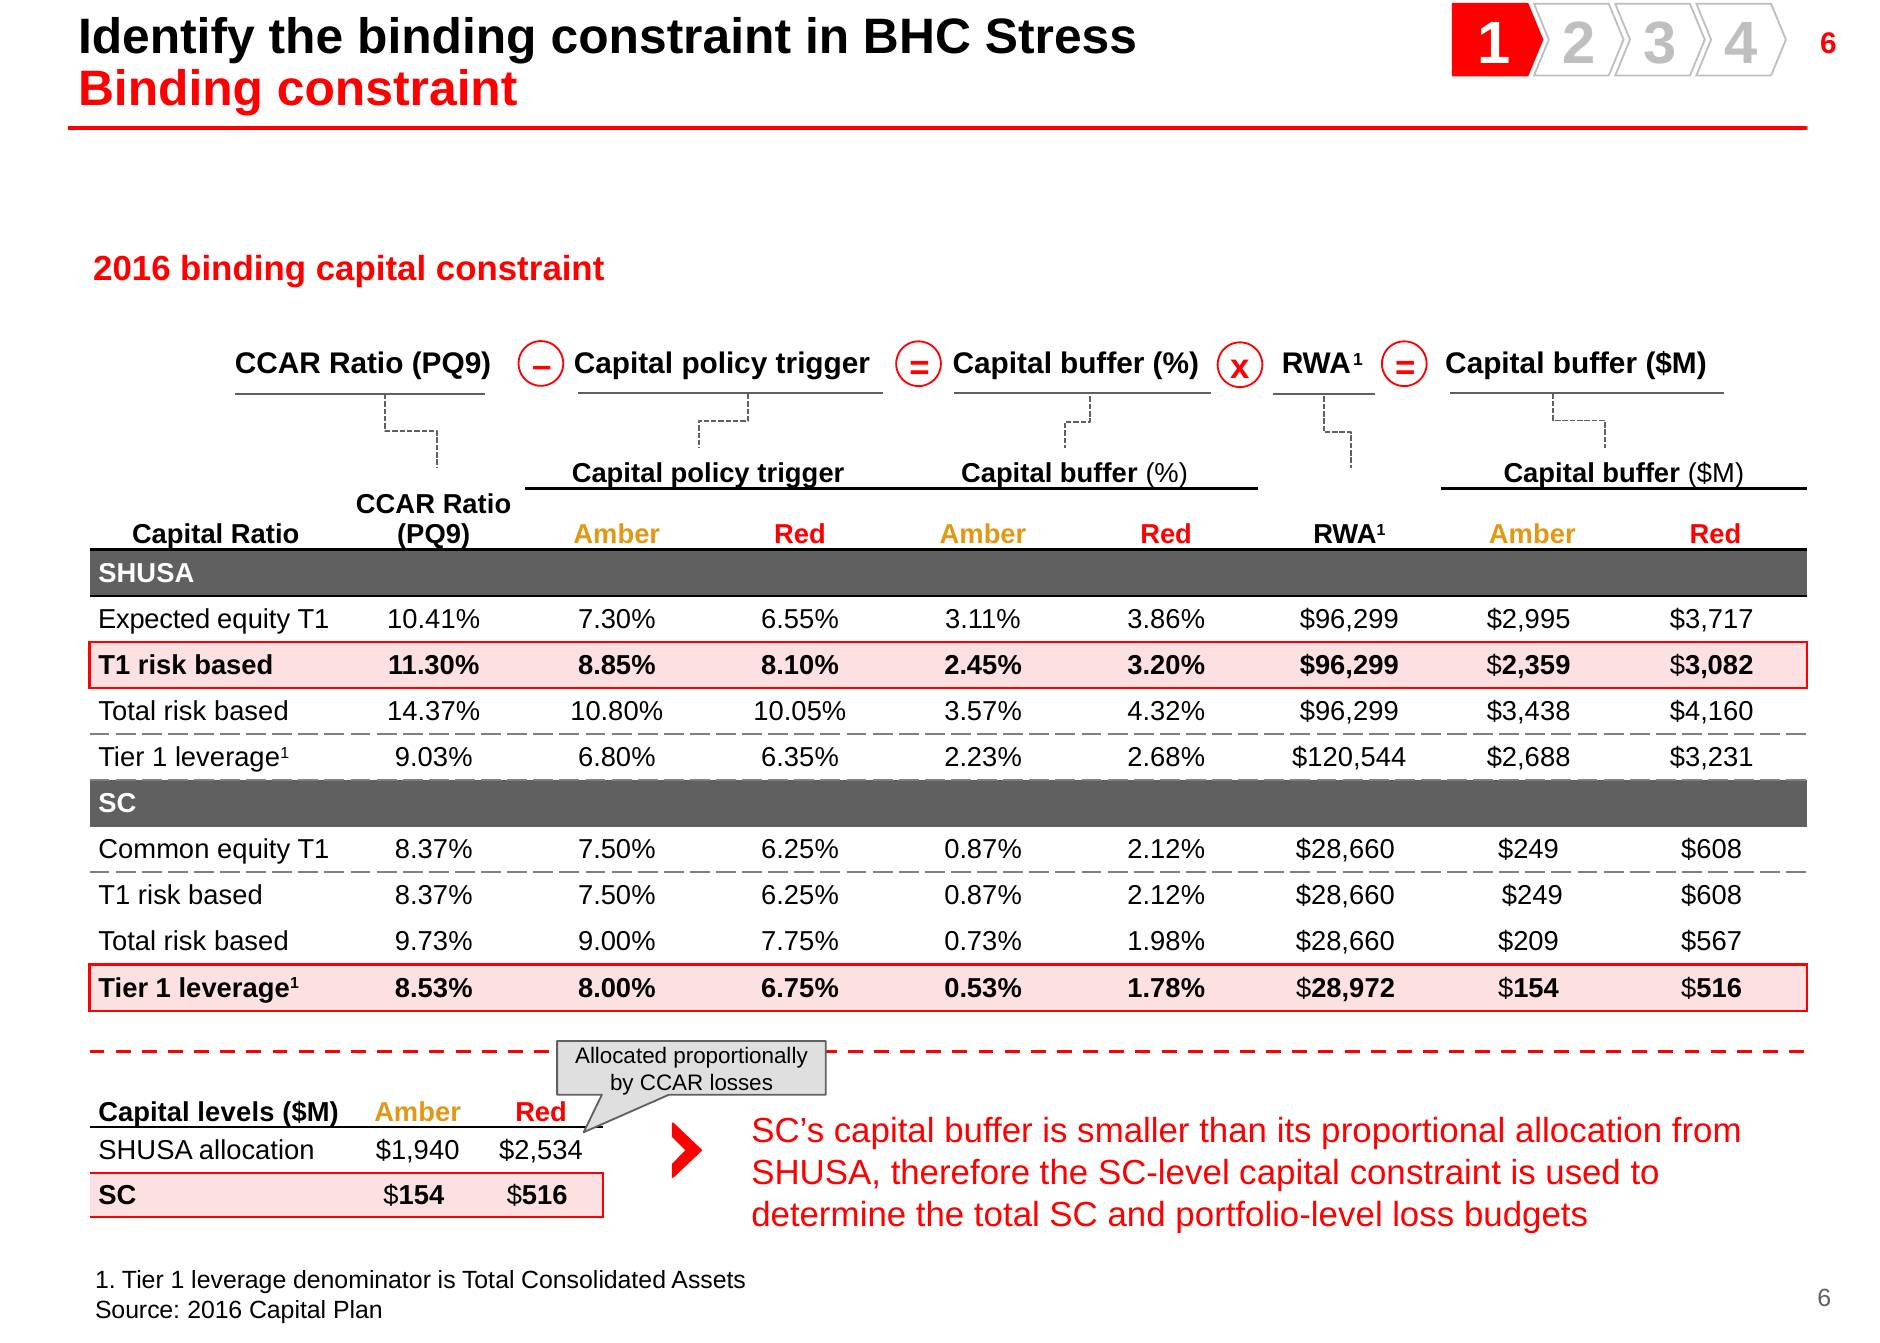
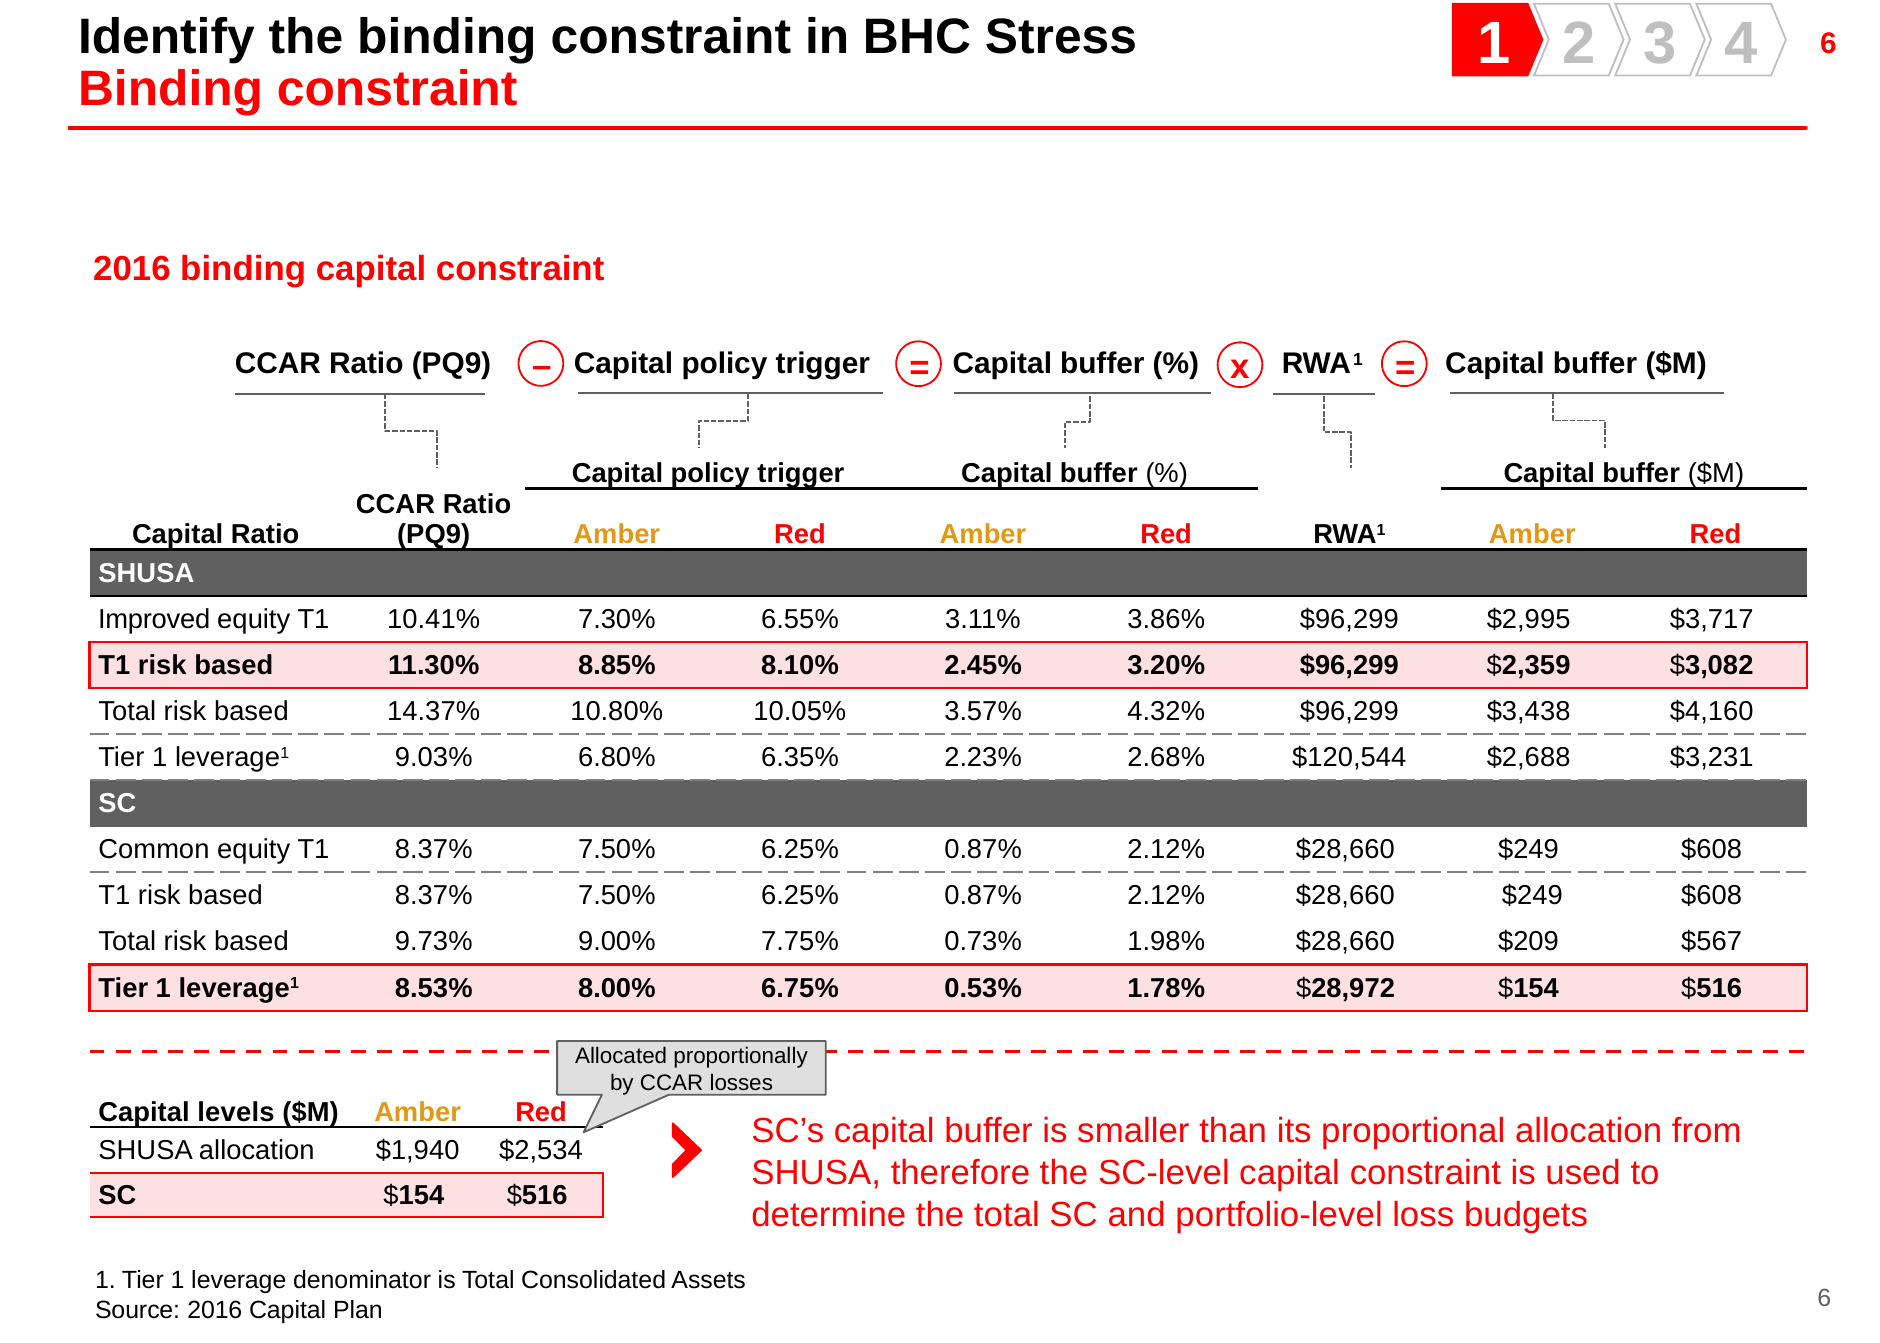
Expected: Expected -> Improved (154, 619)
